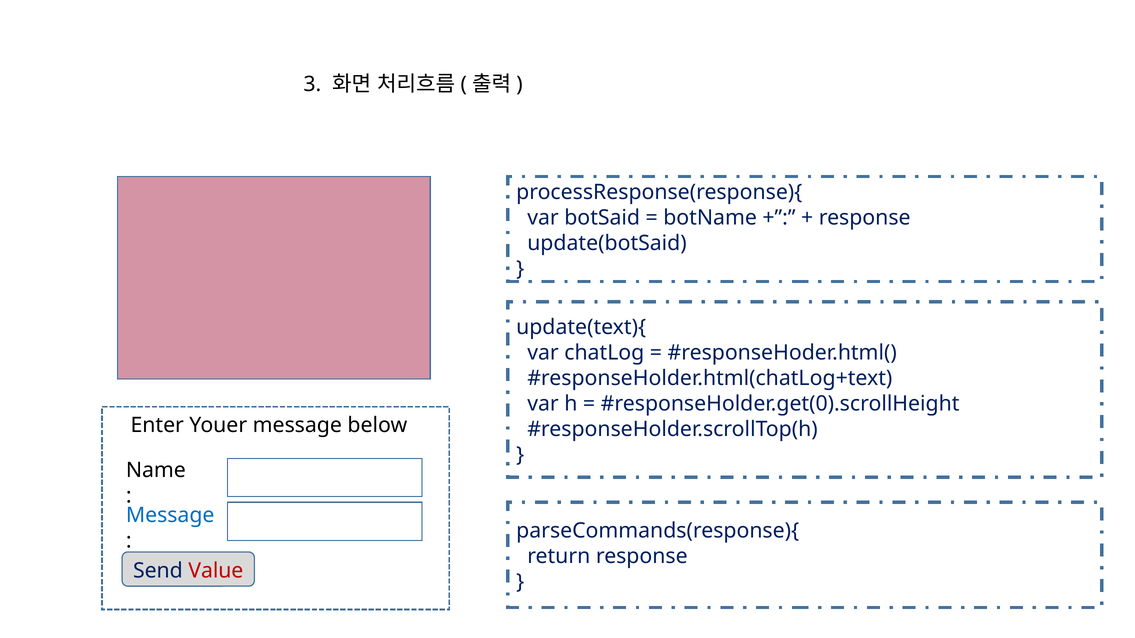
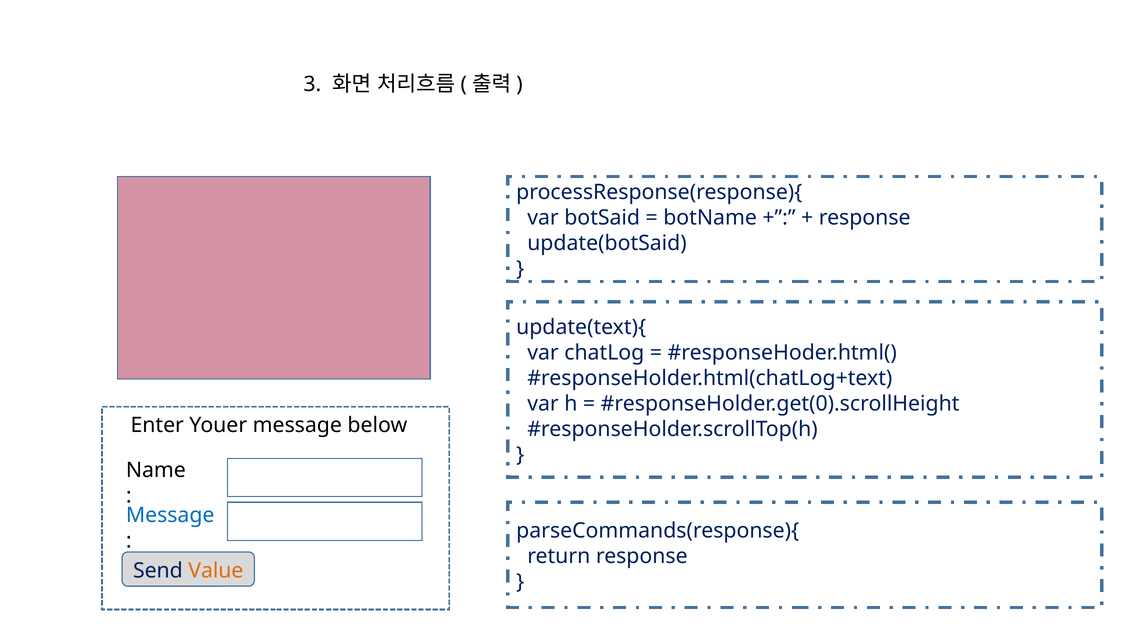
Value colour: red -> orange (216, 571)
